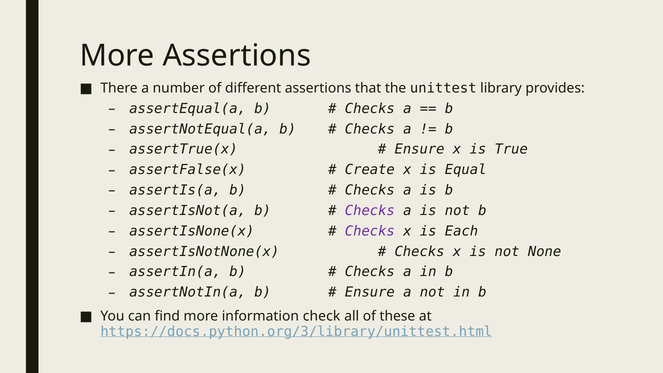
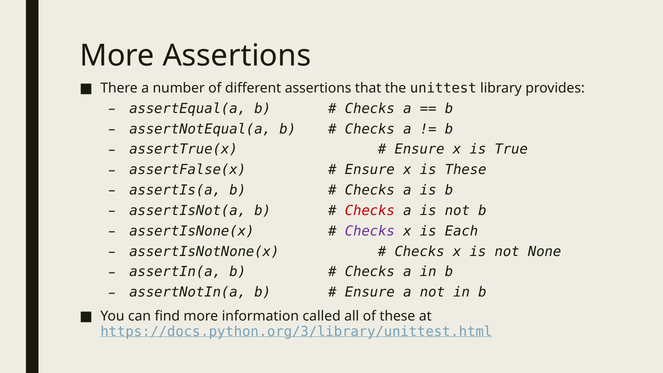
Create: Create -> Ensure (370, 170)
is Equal: Equal -> These (466, 170)
Checks colour: purple -> red (370, 211)
check: check -> called (322, 316)
